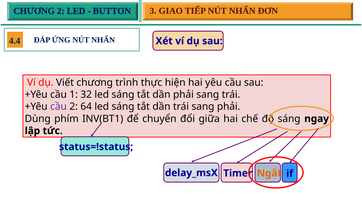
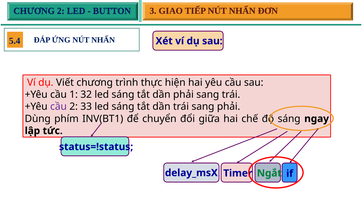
4.4: 4.4 -> 5.4 (15, 41)
64: 64 -> 33 (86, 106)
Ngắt colour: orange -> green (269, 173)
